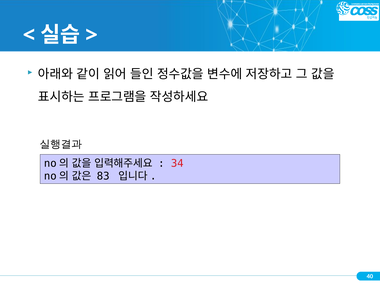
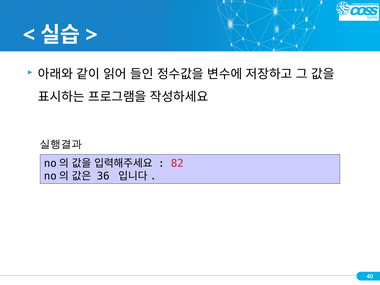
34: 34 -> 82 (177, 163)
83: 83 -> 36 (103, 176)
